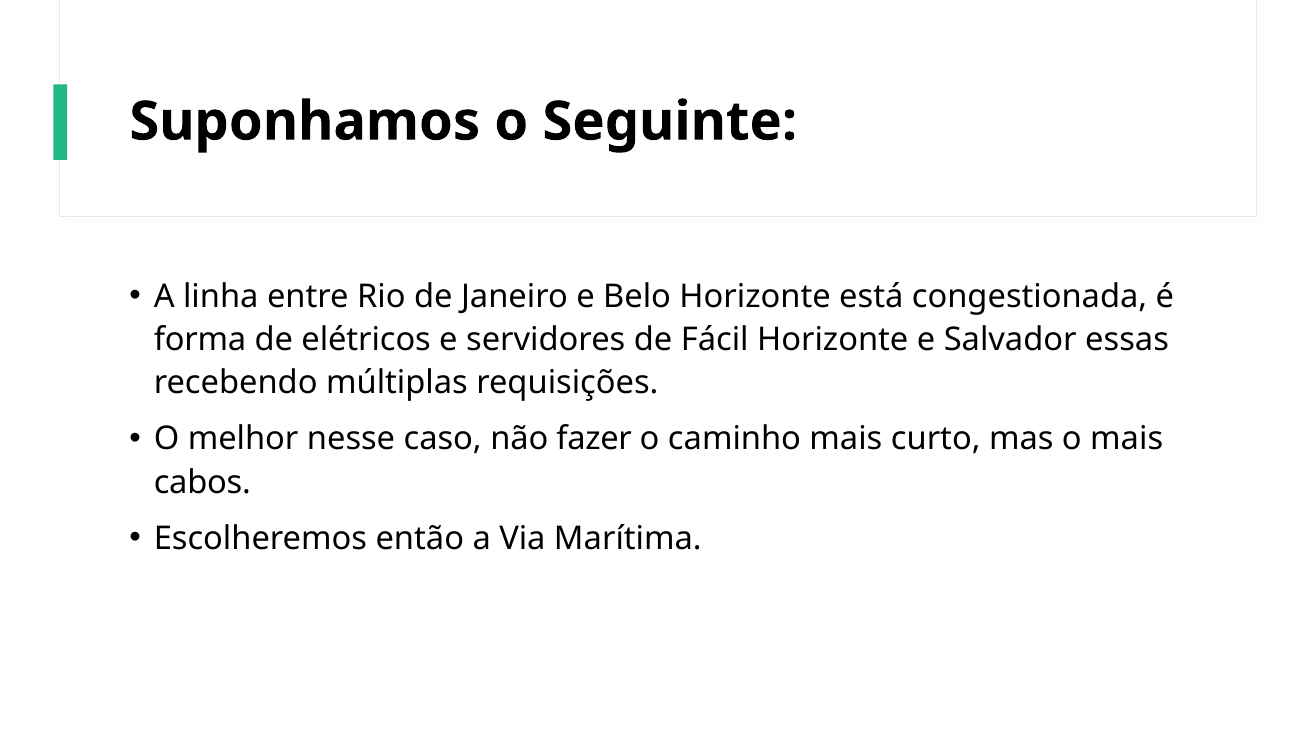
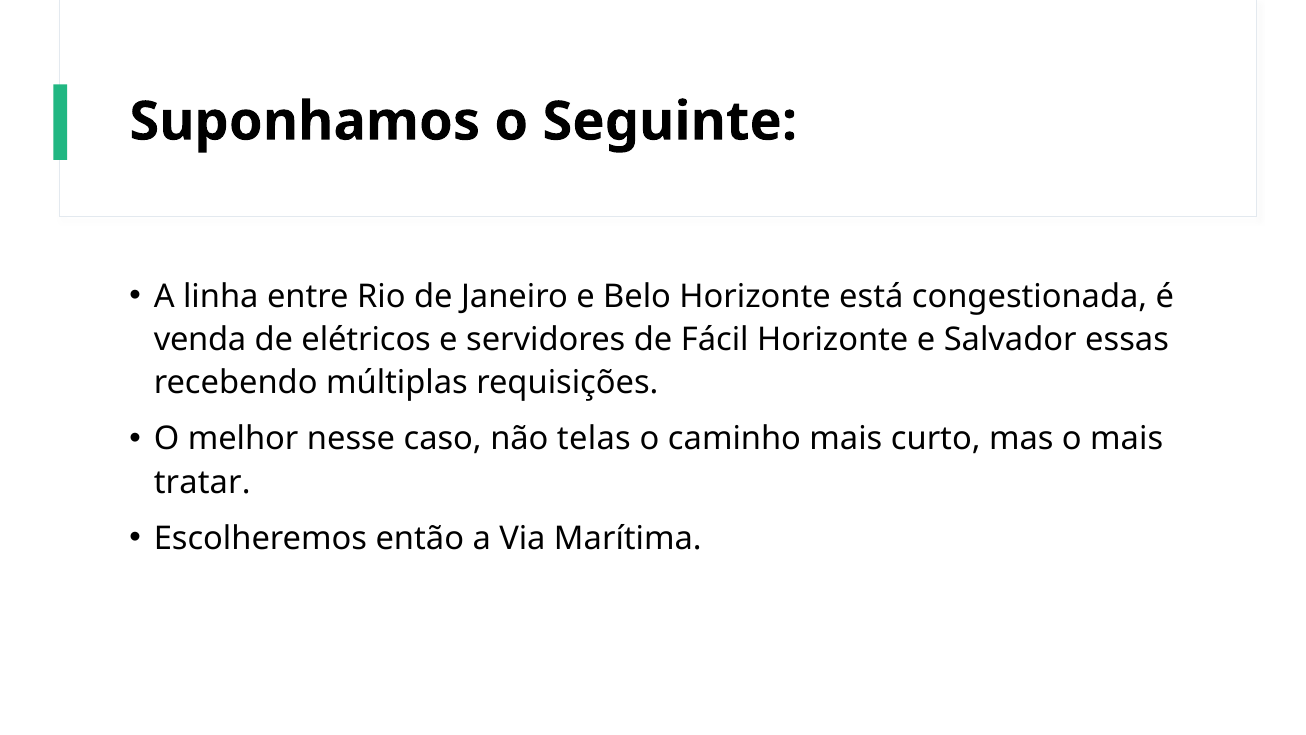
forma: forma -> venda (200, 339)
fazer: fazer -> telas (594, 439)
cabos: cabos -> tratar (202, 482)
